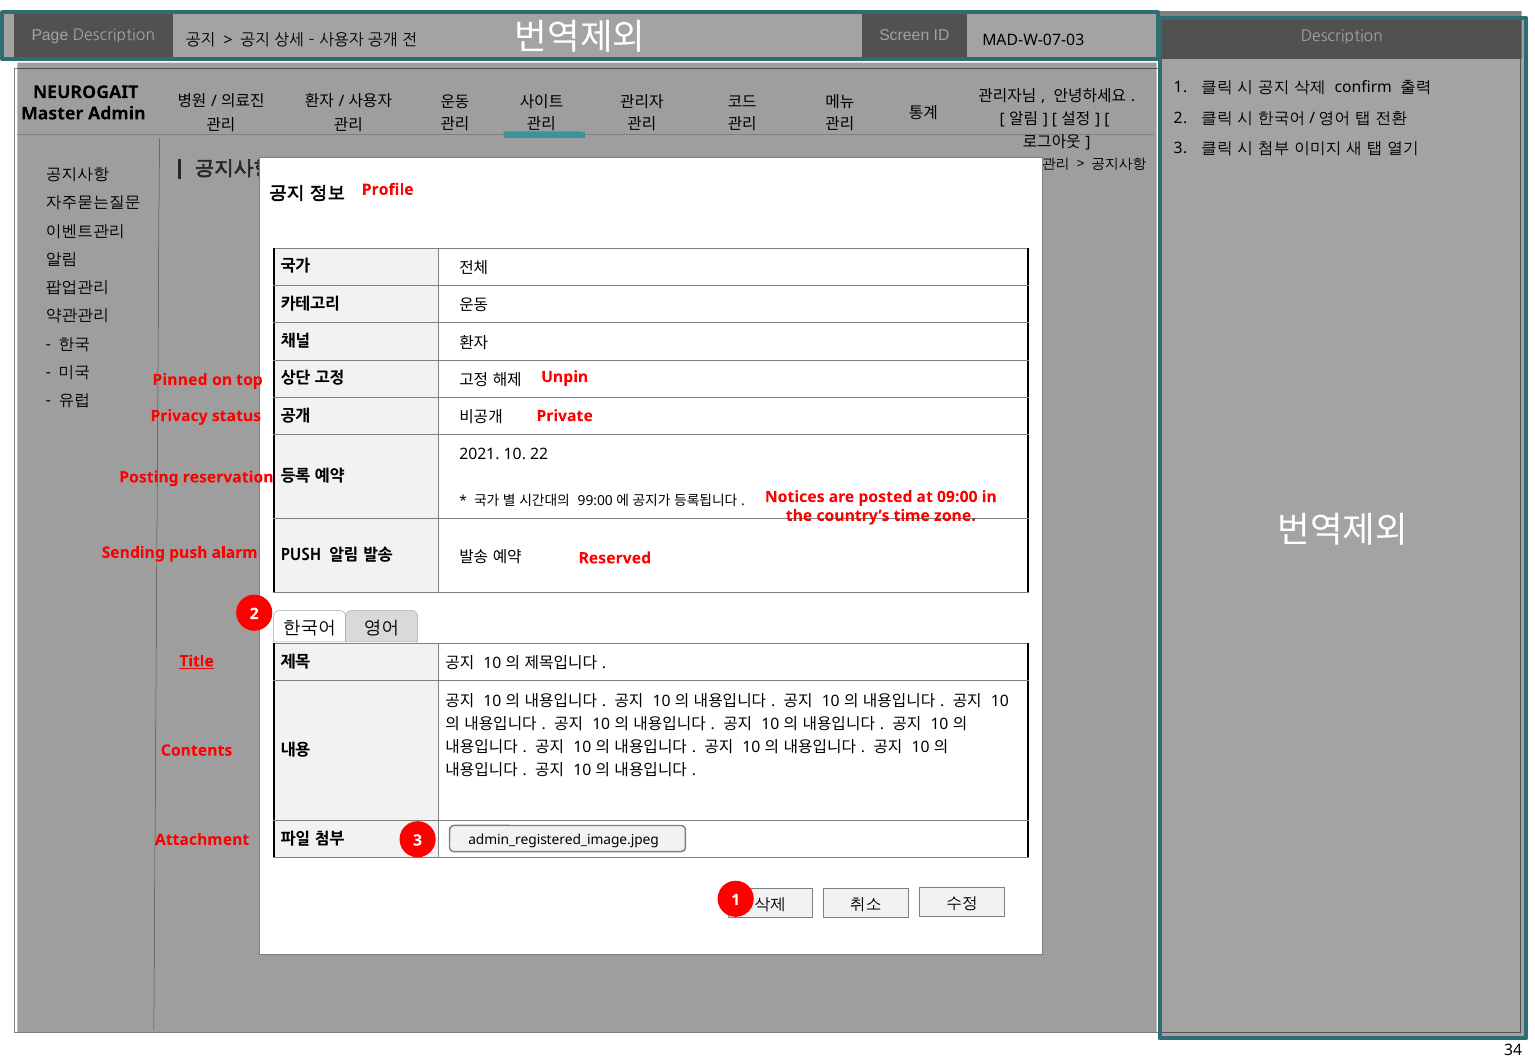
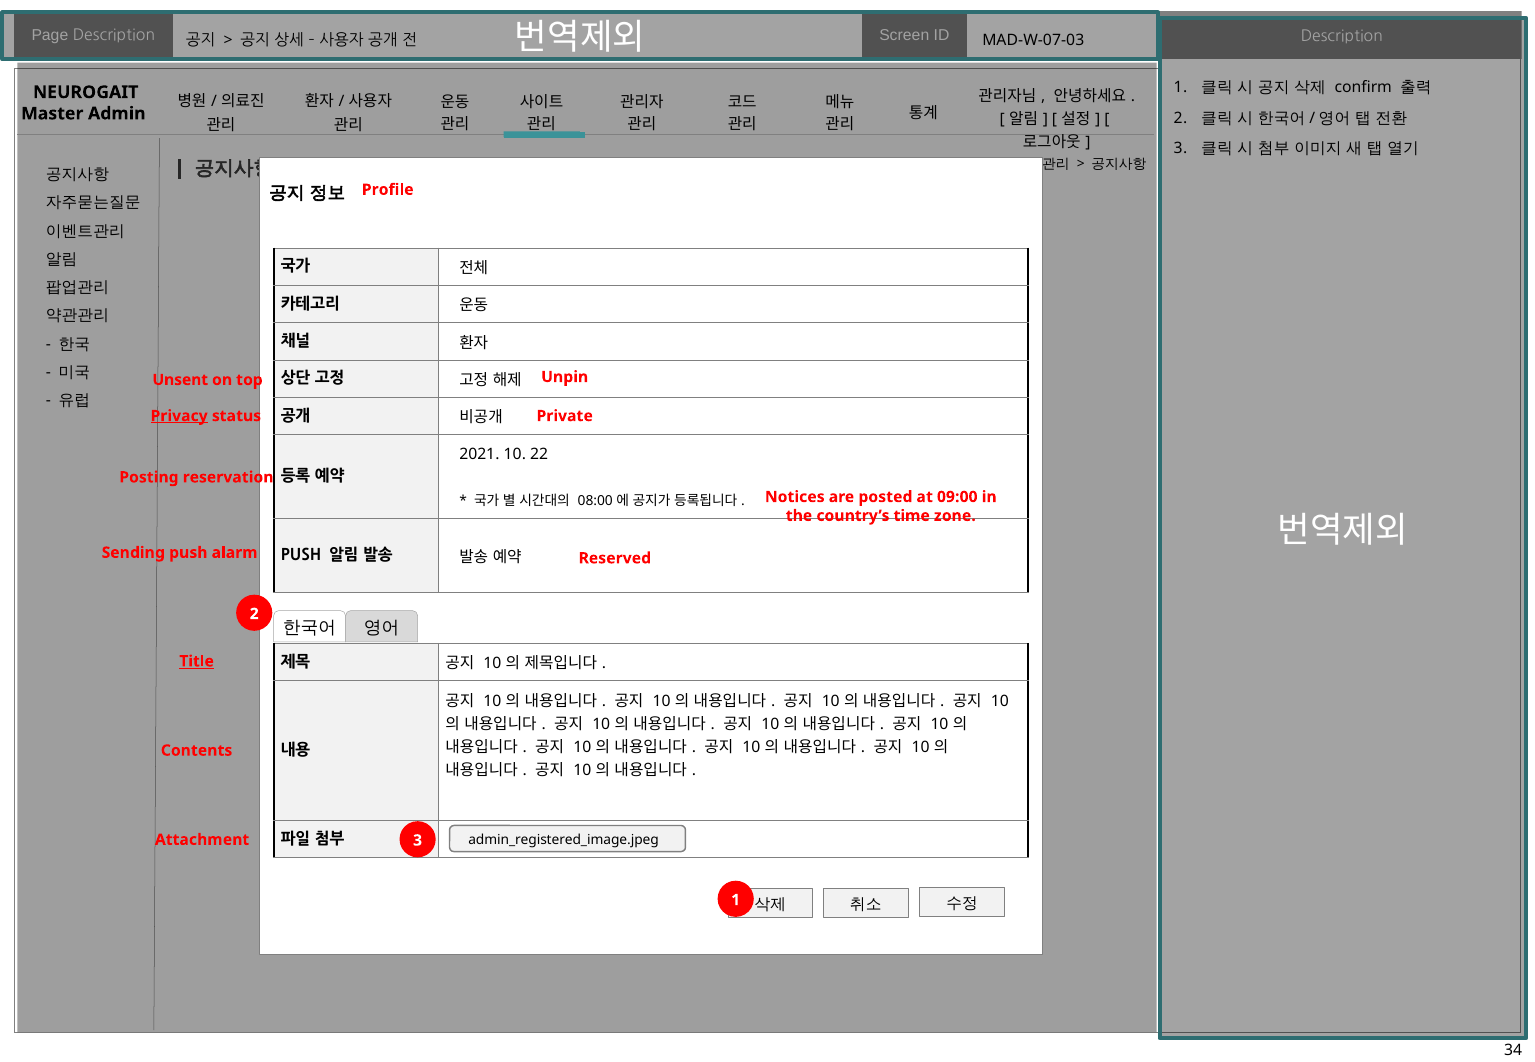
Pinned: Pinned -> Unsent (180, 380)
Privacy underline: none -> present (179, 416)
99:00: 99:00 -> 08:00 (595, 501)
